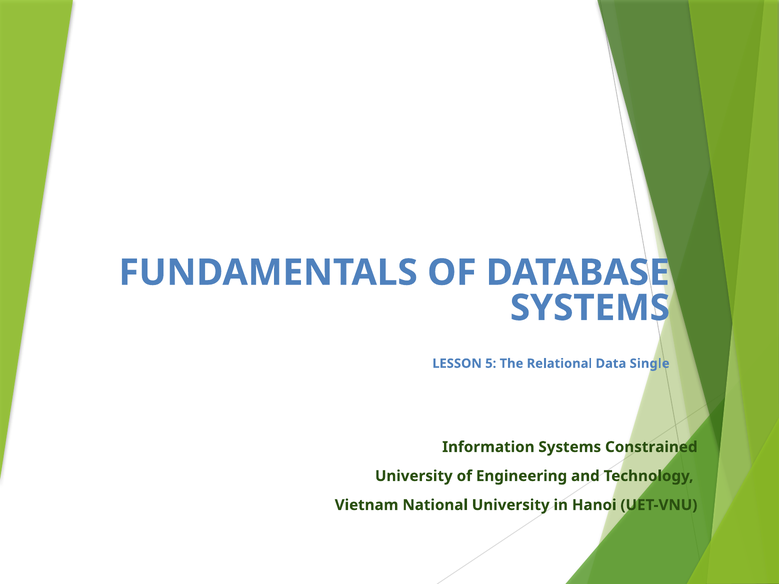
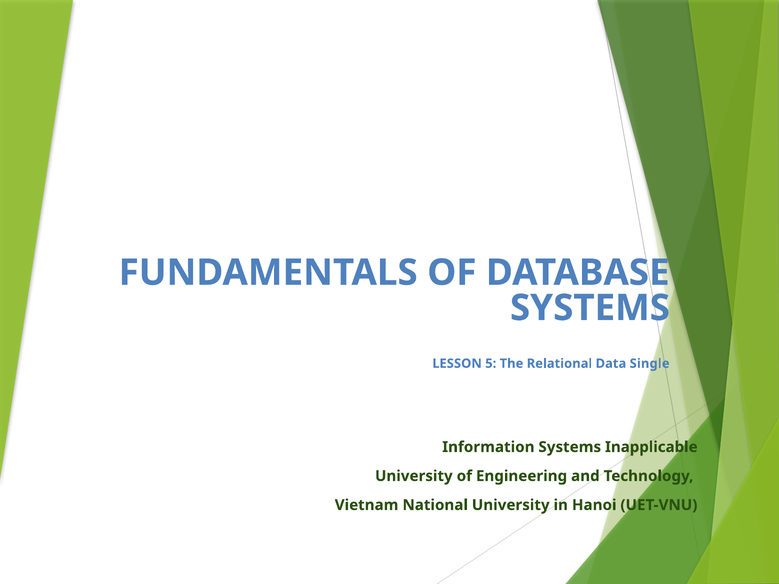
Constrained: Constrained -> Inapplicable (651, 447)
